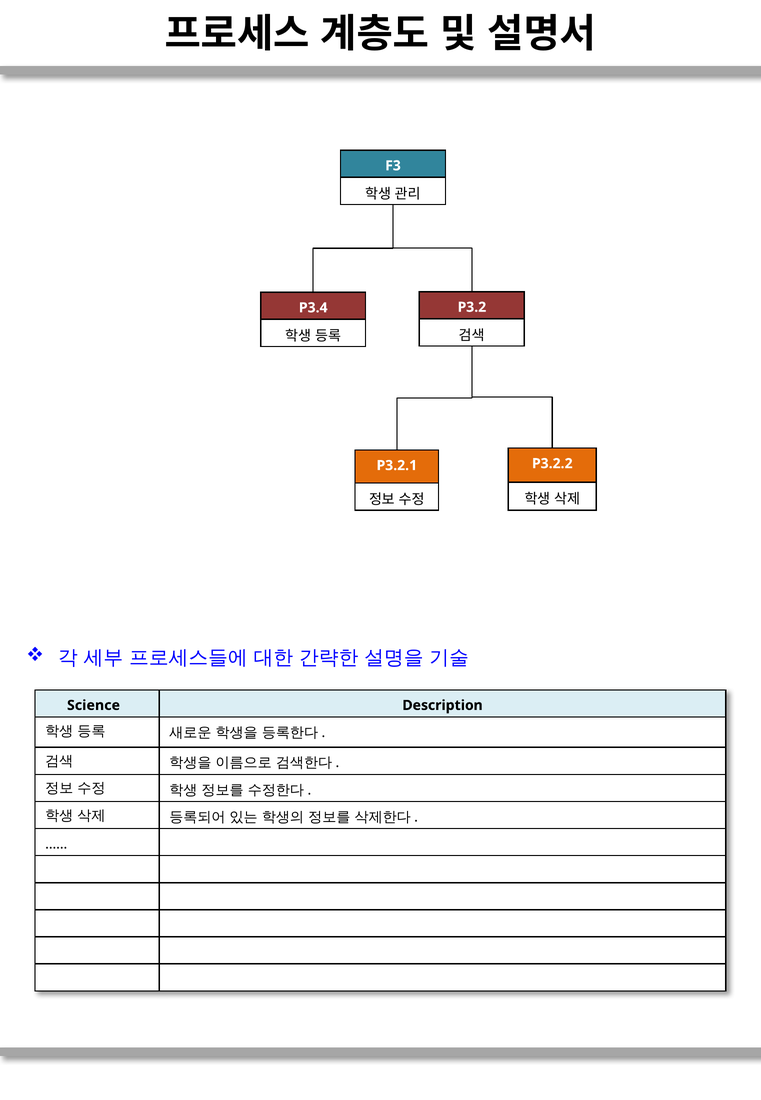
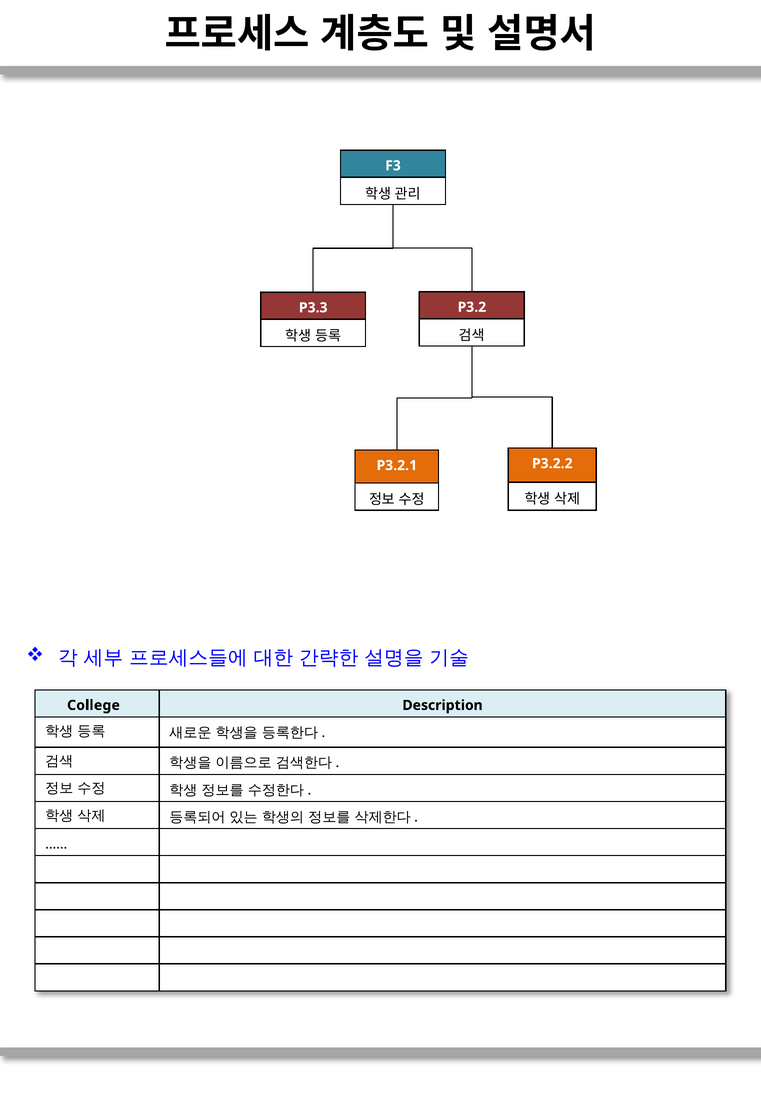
P3.4: P3.4 -> P3.3 (313, 307)
Science: Science -> College (93, 705)
